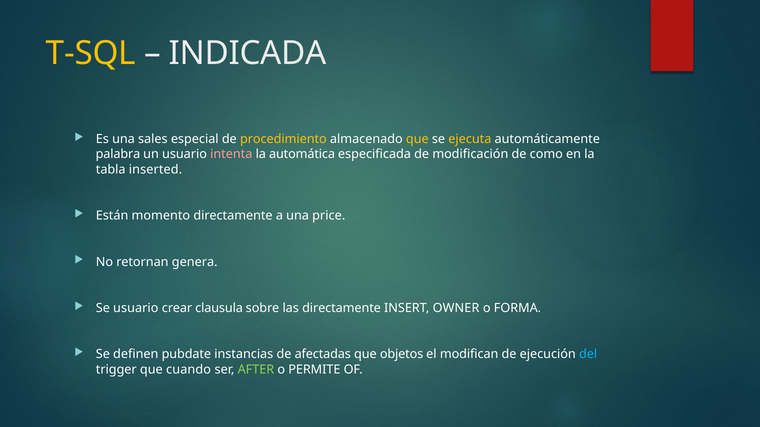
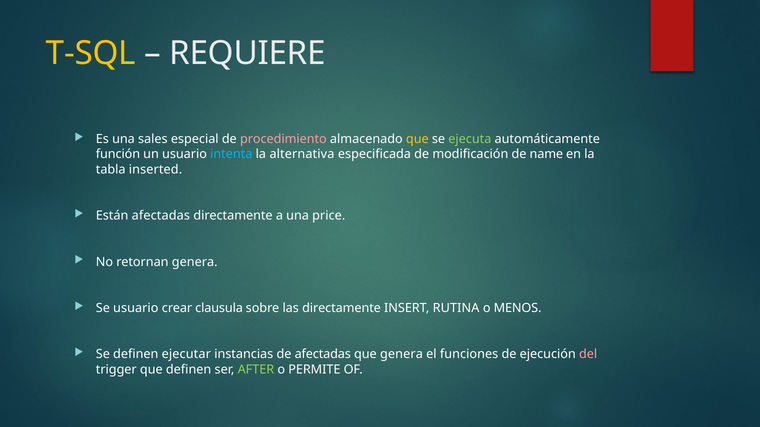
INDICADA: INDICADA -> REQUIERE (248, 53)
procedimiento colour: yellow -> pink (283, 139)
ejecuta colour: yellow -> light green (470, 139)
palabra: palabra -> función (118, 155)
intenta colour: pink -> light blue (231, 155)
automática: automática -> alternativa (302, 155)
como: como -> name (546, 155)
Están momento: momento -> afectadas (161, 216)
OWNER: OWNER -> RUTINA (456, 308)
FORMA: FORMA -> MENOS (518, 308)
pubdate: pubdate -> ejecutar (186, 355)
que objetos: objetos -> genera (401, 355)
modifican: modifican -> funciones (469, 355)
del colour: light blue -> pink (588, 355)
que cuando: cuando -> definen (189, 370)
